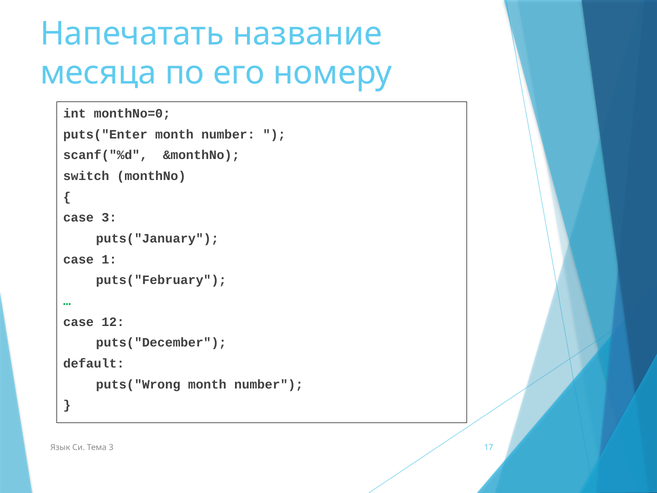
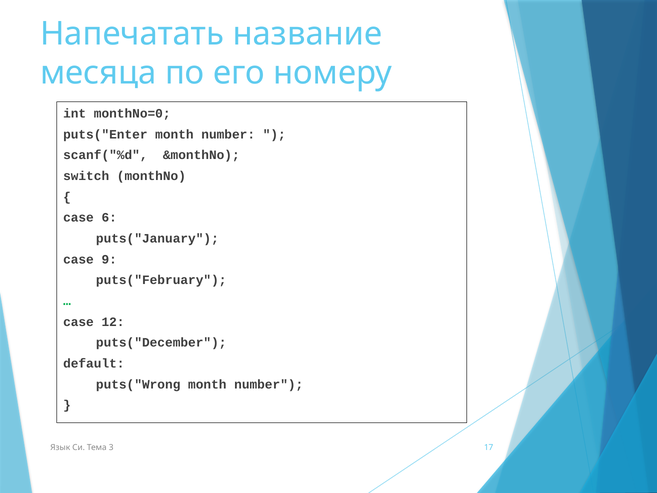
case 3: 3 -> 6 (109, 218)
1: 1 -> 9 (109, 259)
